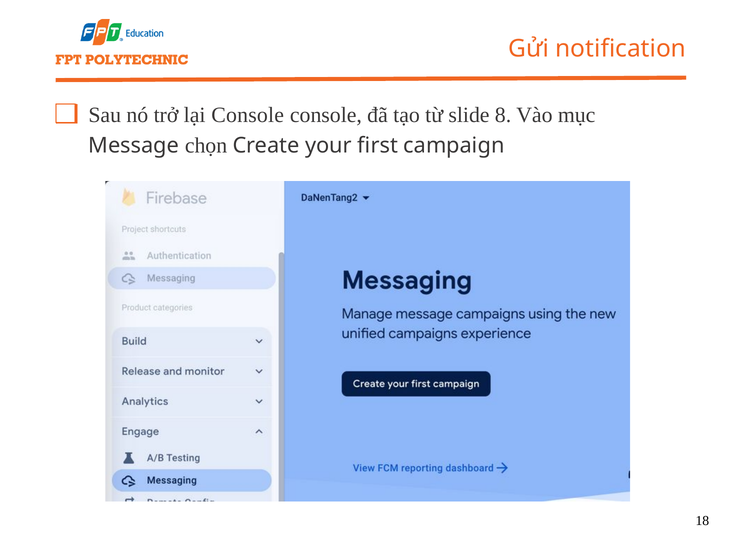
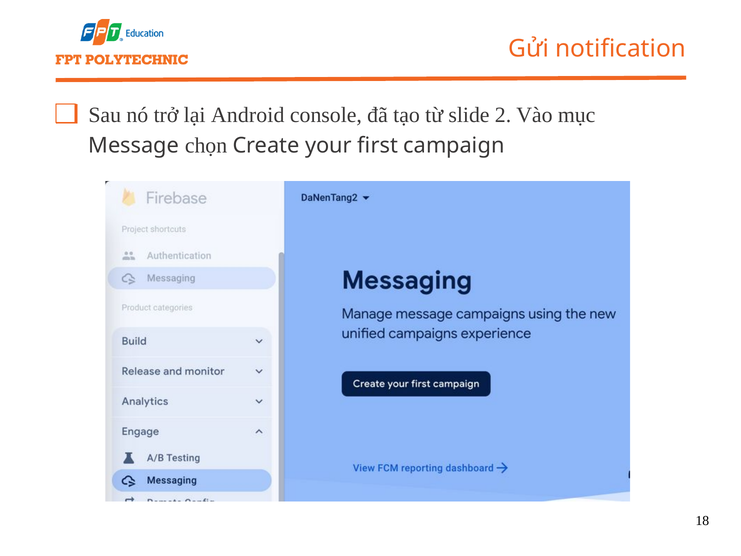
lại Console: Console -> Android (248, 115)
8: 8 -> 2 (503, 115)
